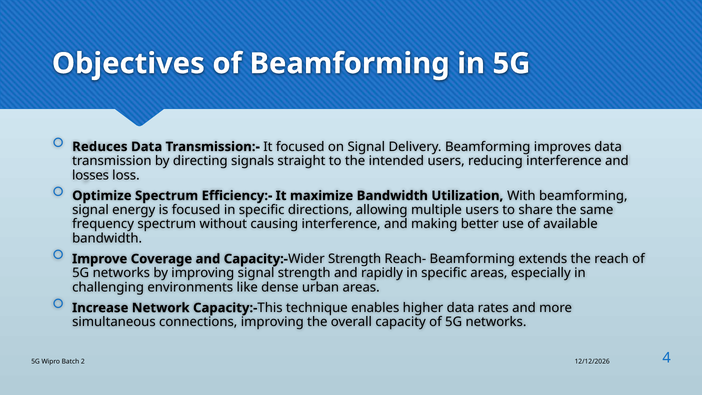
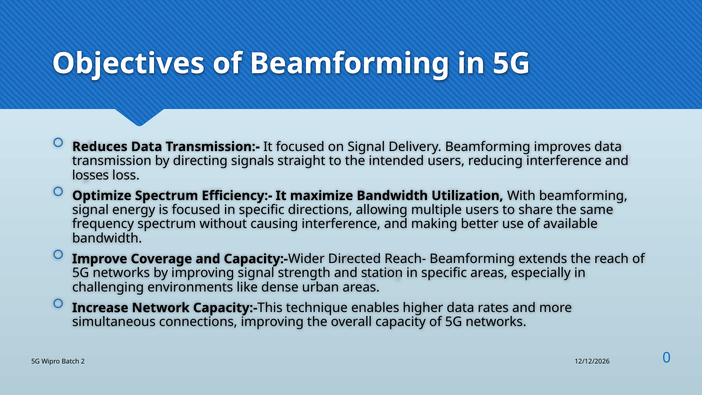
Strength: Strength -> Directed (355, 259)
rapidly: rapidly -> station (382, 273)
4: 4 -> 0 (667, 358)
